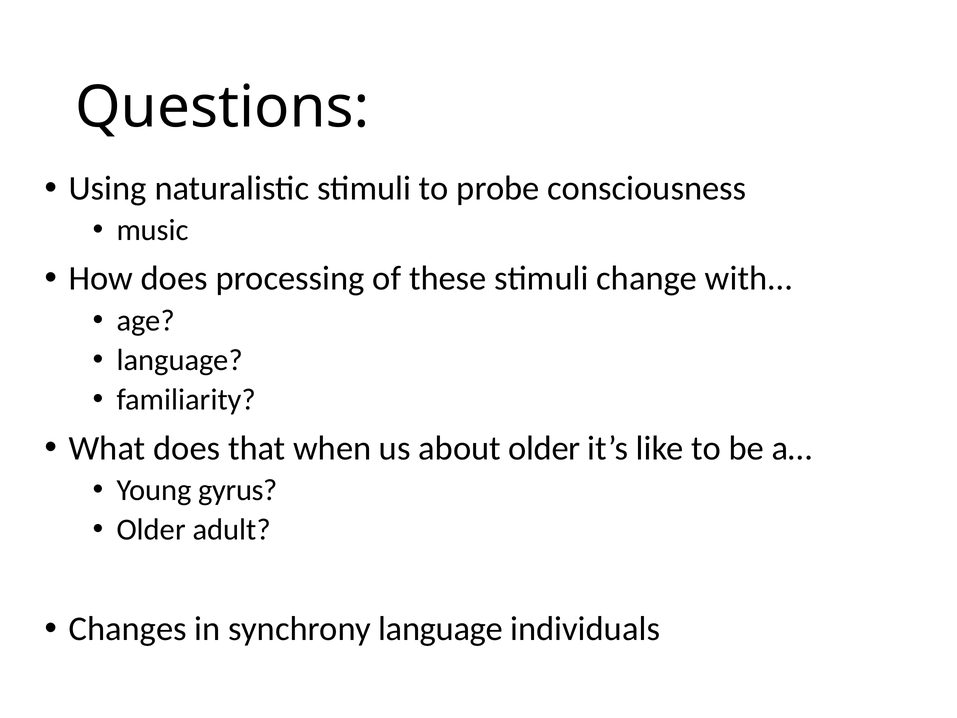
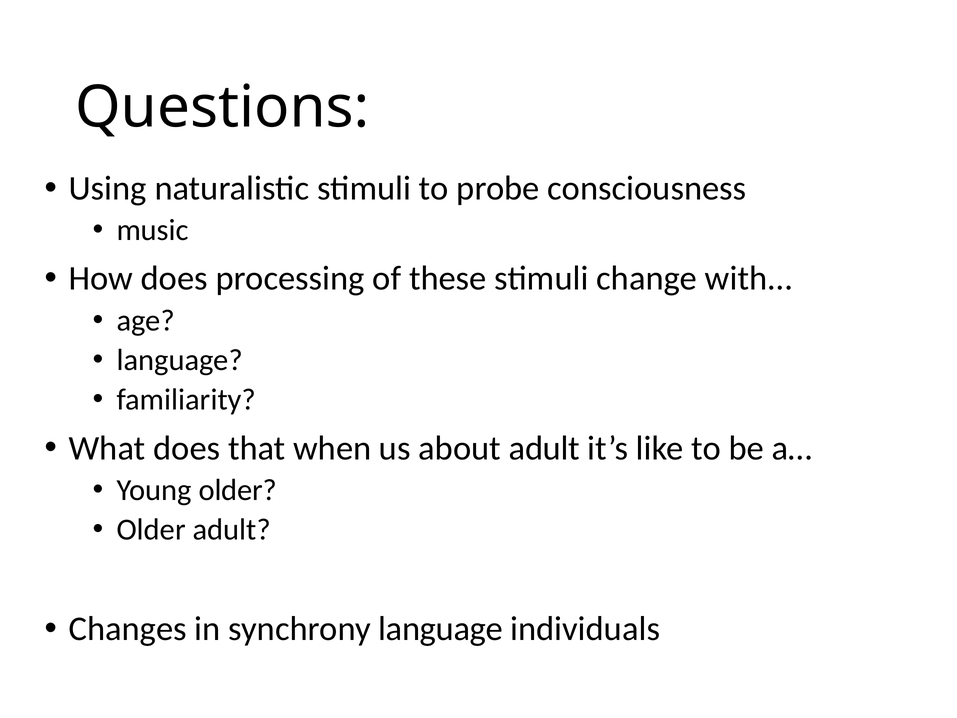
about older: older -> adult (544, 448)
Young gyrus: gyrus -> older (238, 490)
